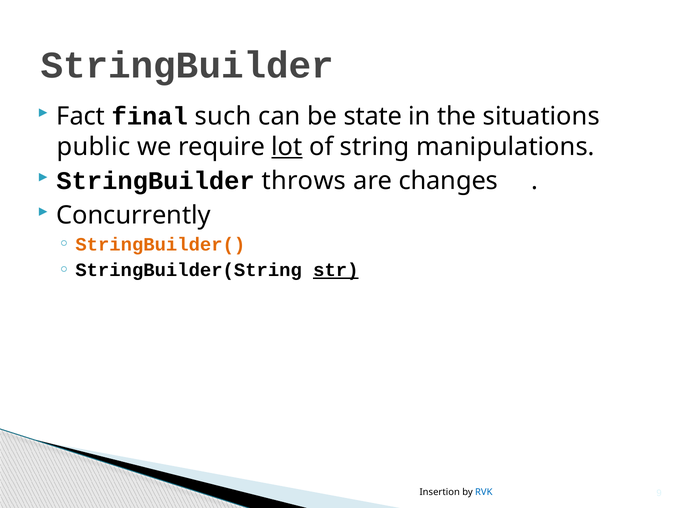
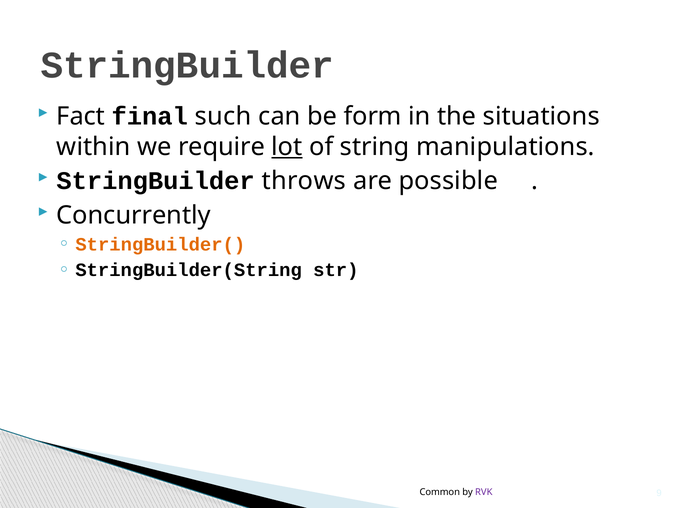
state: state -> form (373, 116)
public: public -> within (94, 147)
changes: changes -> possible (448, 181)
str underline: present -> none (336, 270)
Insertion: Insertion -> Common (440, 492)
RVK colour: blue -> purple (484, 492)
